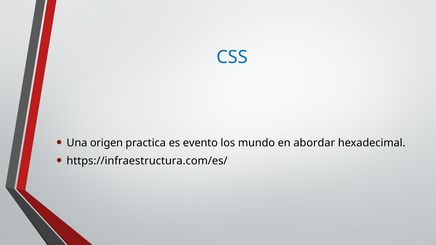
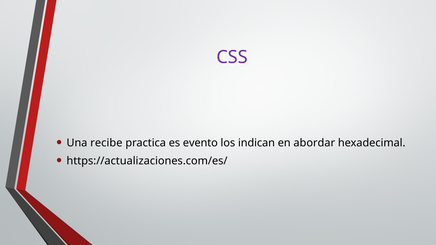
CSS colour: blue -> purple (232, 57)
origen: origen -> recibe (106, 143)
mundo: mundo -> indican (257, 143)
https://infraestructura.com/es/: https://infraestructura.com/es/ -> https://actualizaciones.com/es/ (147, 161)
